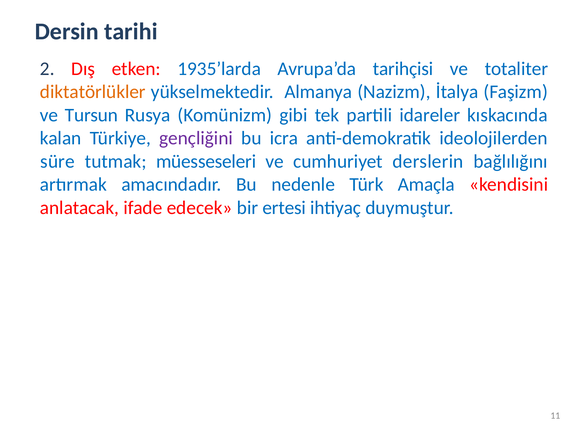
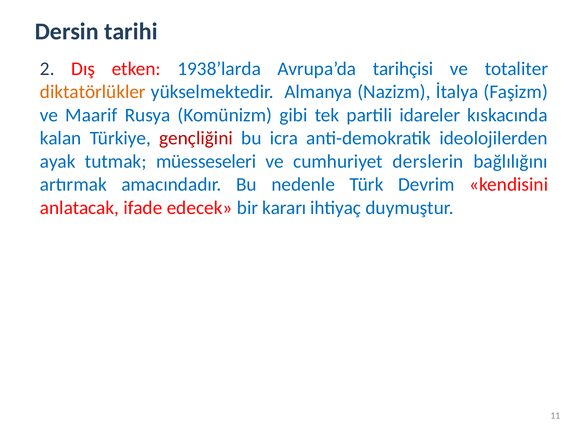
1935’larda: 1935’larda -> 1938’larda (219, 69)
Tursun: Tursun -> Maarif (91, 115)
gençliğini colour: purple -> red (196, 138)
süre: süre -> ayak (58, 161)
Amaçla: Amaçla -> Devrim (426, 185)
ertesi: ertesi -> kararı (284, 208)
